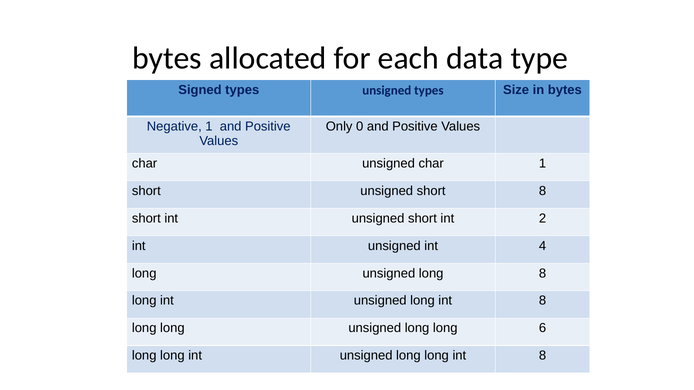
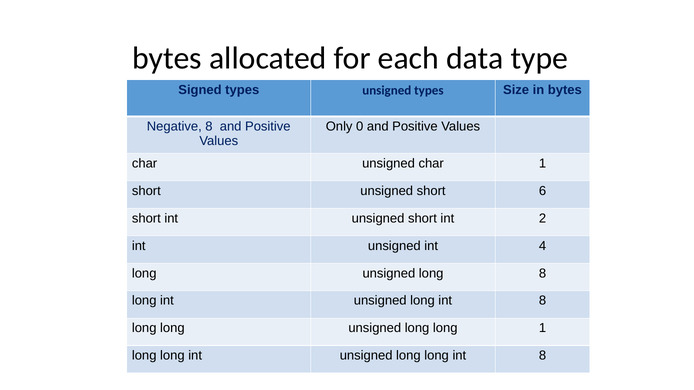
Negative 1: 1 -> 8 (209, 127)
short 8: 8 -> 6 (543, 191)
long 6: 6 -> 1 (543, 328)
